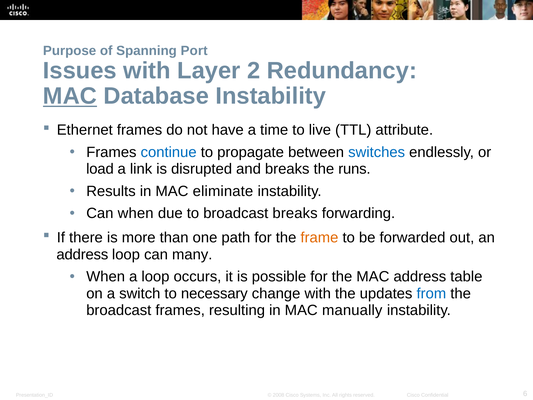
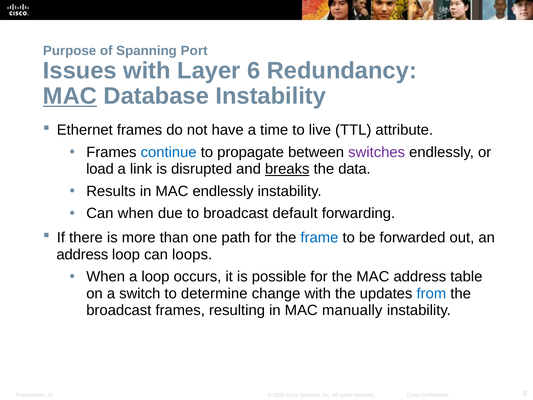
Layer 2: 2 -> 6 (254, 71)
switches colour: blue -> purple (377, 152)
breaks underline: none -> present (287, 169)
runs: runs -> data (354, 169)
MAC eliminate: eliminate -> endlessly (223, 191)
broadcast breaks: breaks -> default (295, 213)
frame colour: orange -> blue (319, 237)
many: many -> loops (192, 254)
necessary: necessary -> determine (214, 293)
